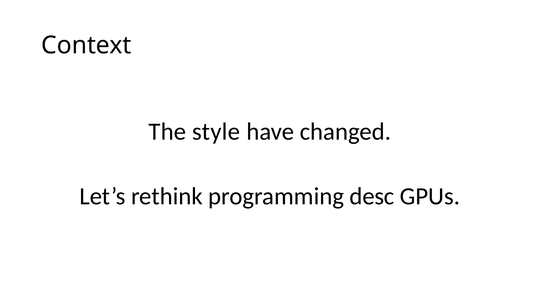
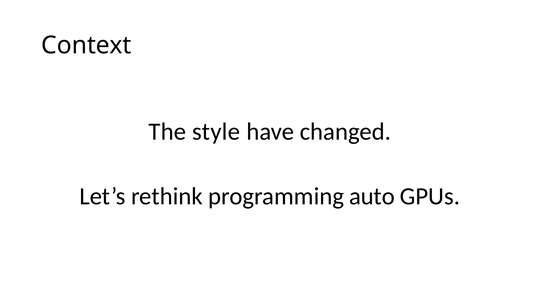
desc: desc -> auto (372, 196)
